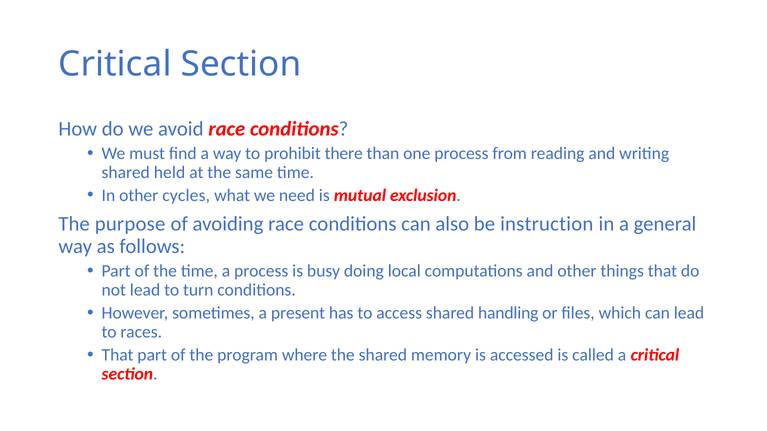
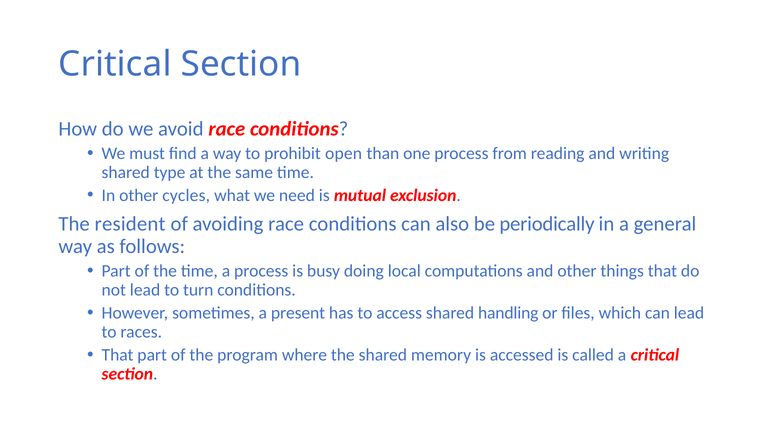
there: there -> open (344, 154)
held: held -> type (170, 172)
purpose: purpose -> resident (130, 224)
instruction: instruction -> periodically (547, 224)
